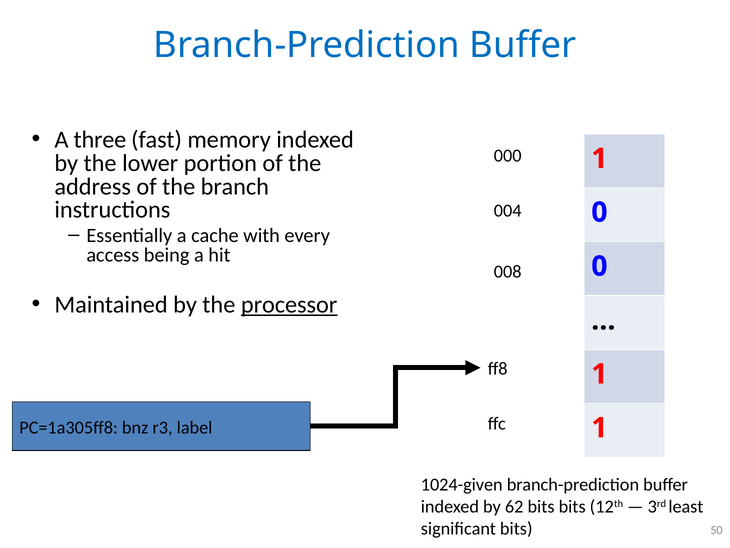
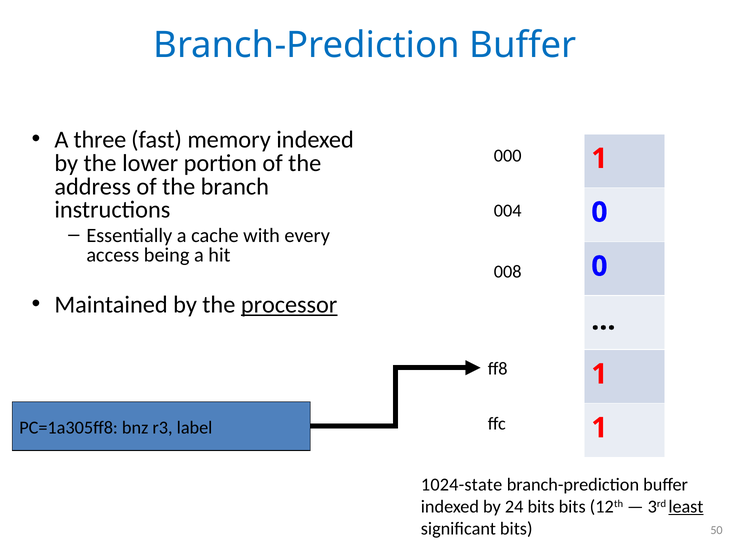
1024-given: 1024-given -> 1024-state (462, 484)
62: 62 -> 24 (514, 506)
least underline: none -> present (686, 506)
